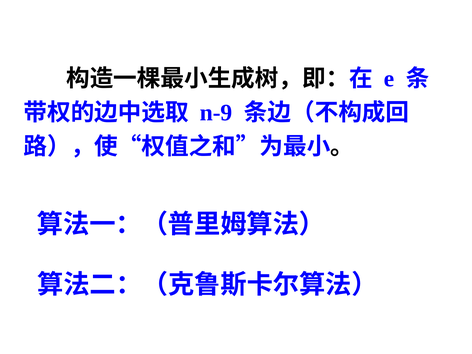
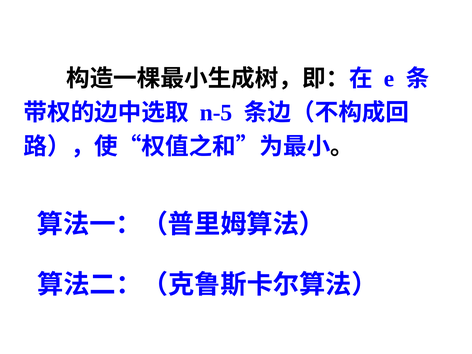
n-9: n-9 -> n-5 (216, 113)
